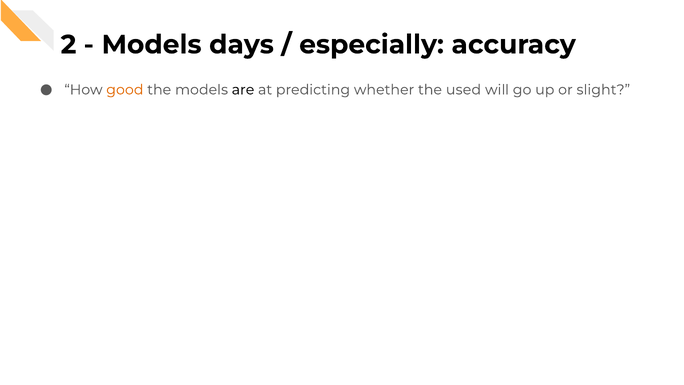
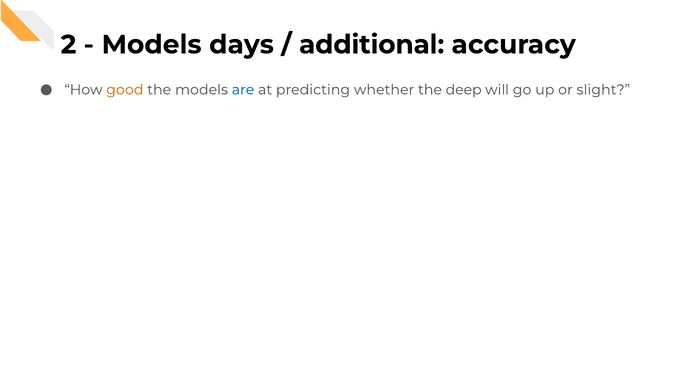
especially: especially -> additional (372, 45)
are colour: black -> blue (243, 90)
used: used -> deep (464, 90)
